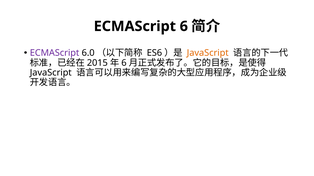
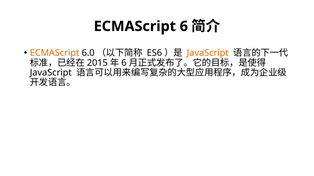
ECMAScript colour: purple -> orange (55, 53)
